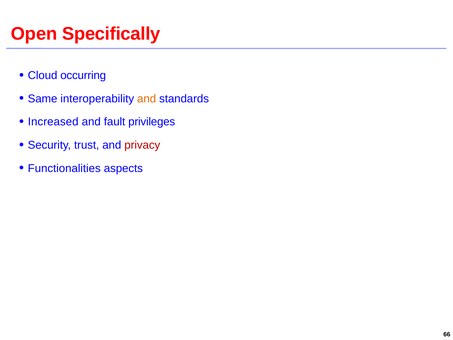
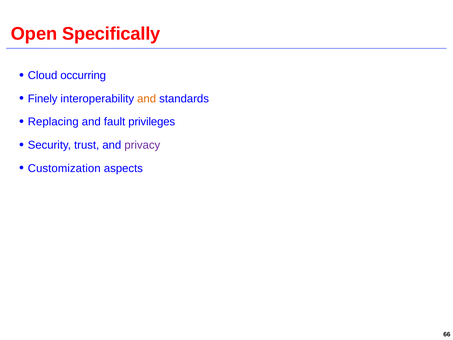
Same: Same -> Finely (43, 99)
Increased: Increased -> Replacing (53, 122)
privacy colour: red -> purple (142, 145)
Functionalities: Functionalities -> Customization (64, 168)
